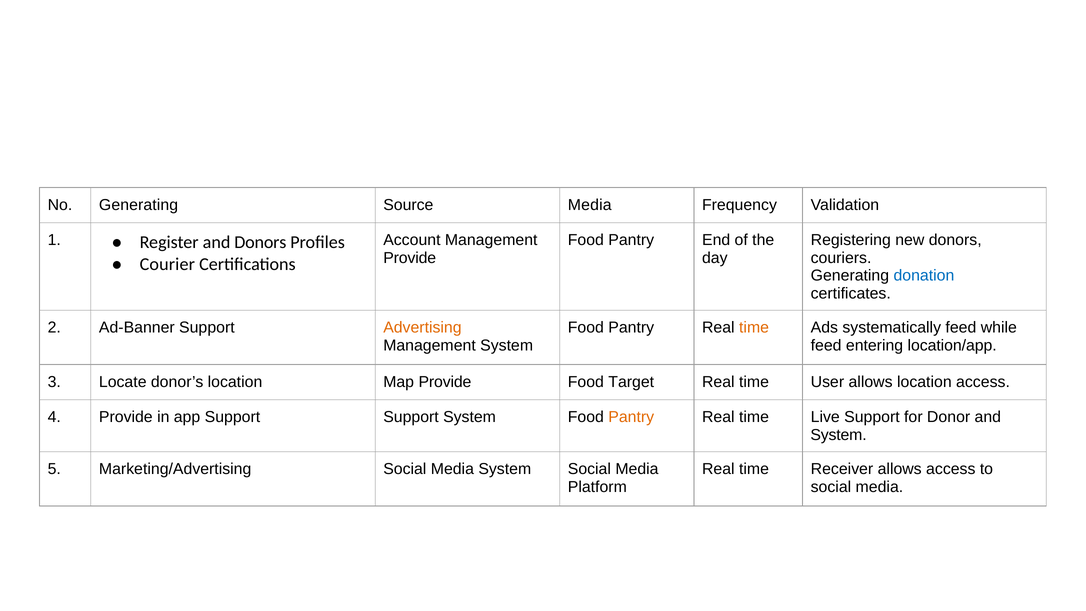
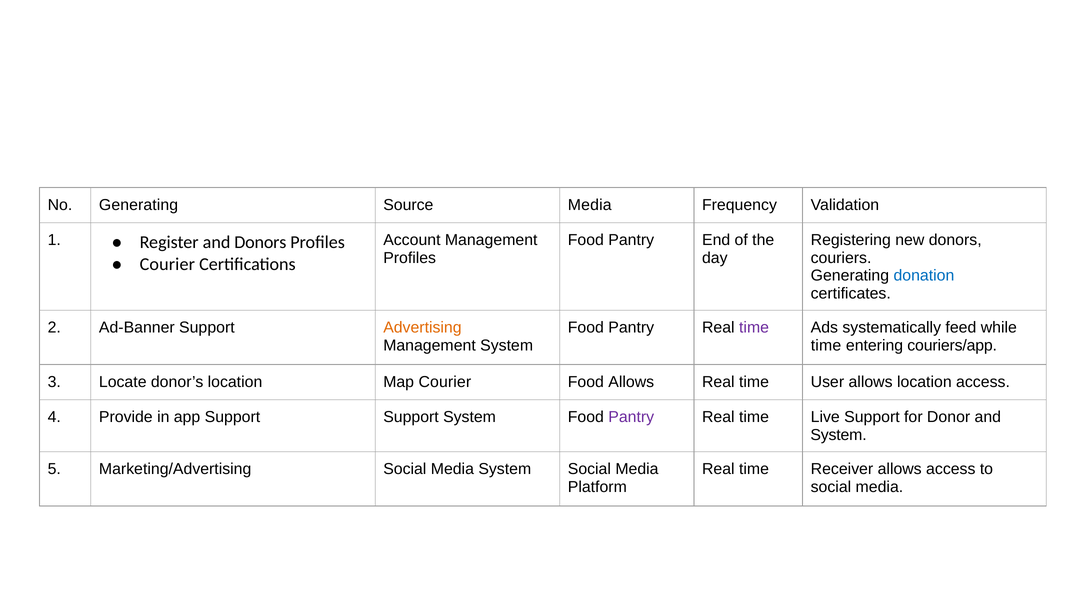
Provide: Provide -> Profiles (410, 258)
time colour: orange -> purple (754, 327)
feed: feed -> time (826, 345)
location/app: location/app -> couriers/app (952, 345)
Map Provide: Provide -> Courier (445, 382)
Food Target: Target -> Allows (631, 382)
Pantry colour: orange -> purple (631, 417)
